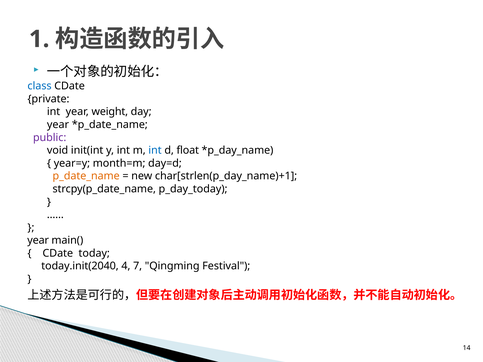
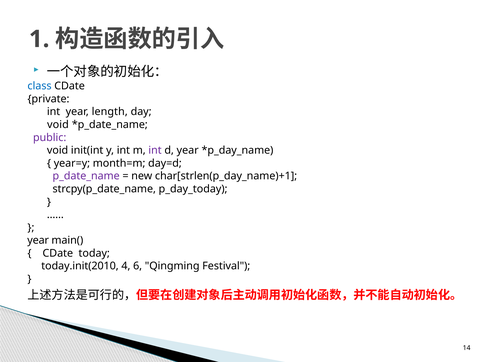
weight: weight -> length (110, 112)
year: year -> void (58, 125)
int colour: blue -> purple (155, 150)
d float: float -> year (188, 150)
p_date_name colour: orange -> purple (86, 176)
today.init(2040: today.init(2040 -> today.init(2010 (80, 266)
7: 7 -> 6 (138, 266)
